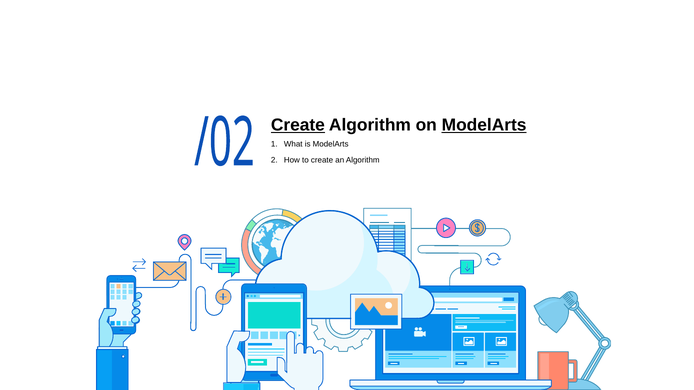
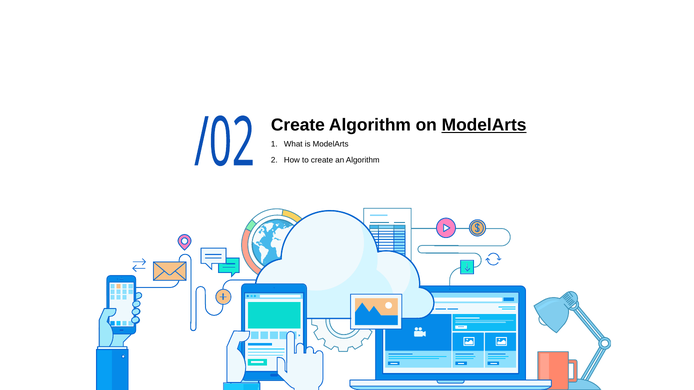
Create underline: present -> none (298, 125)
